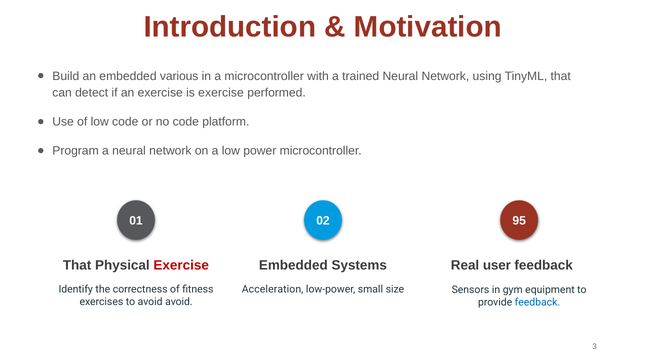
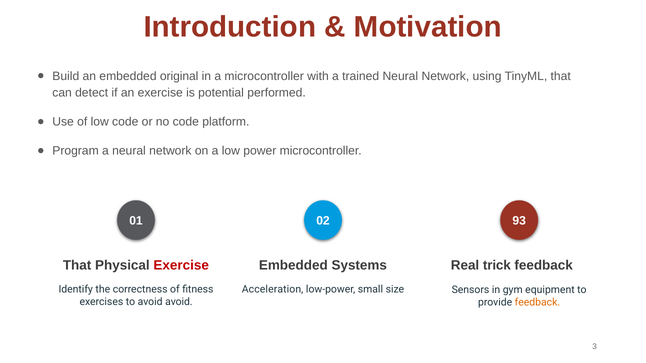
various: various -> original (179, 76)
is exercise: exercise -> potential (221, 93)
95: 95 -> 93 (519, 221)
user: user -> trick (497, 266)
feedback colour: blue -> orange (537, 303)
